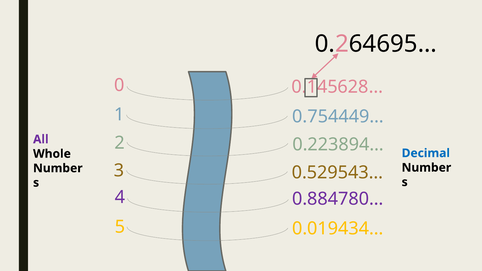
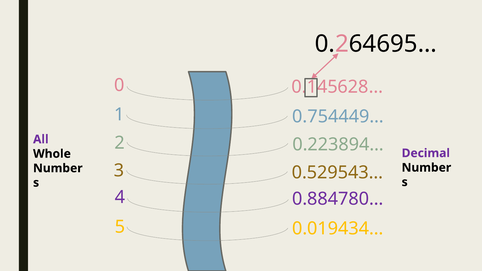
Decimal colour: blue -> purple (426, 153)
